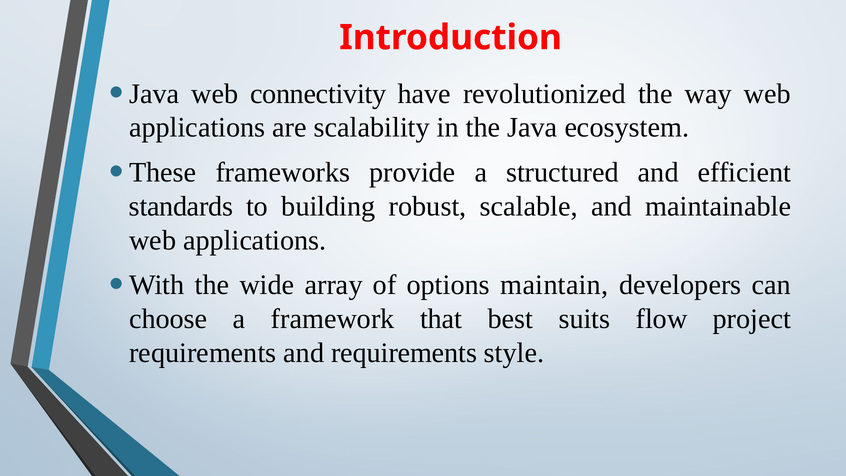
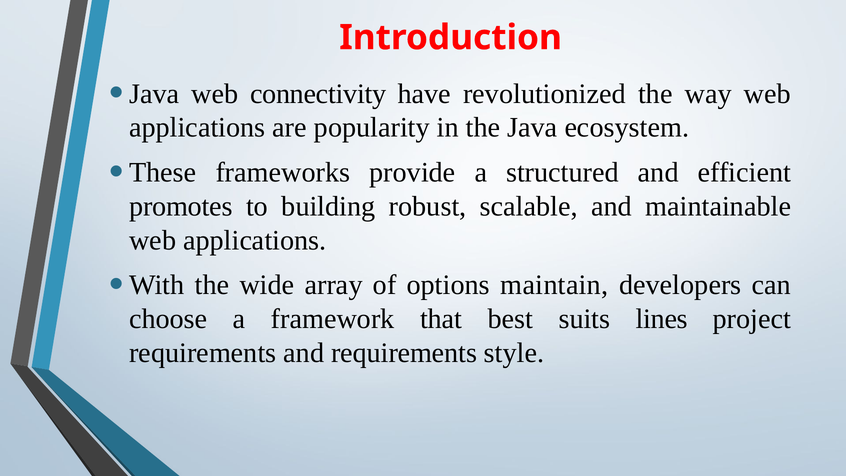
scalability: scalability -> popularity (372, 128)
standards: standards -> promotes (181, 206)
flow: flow -> lines (662, 319)
